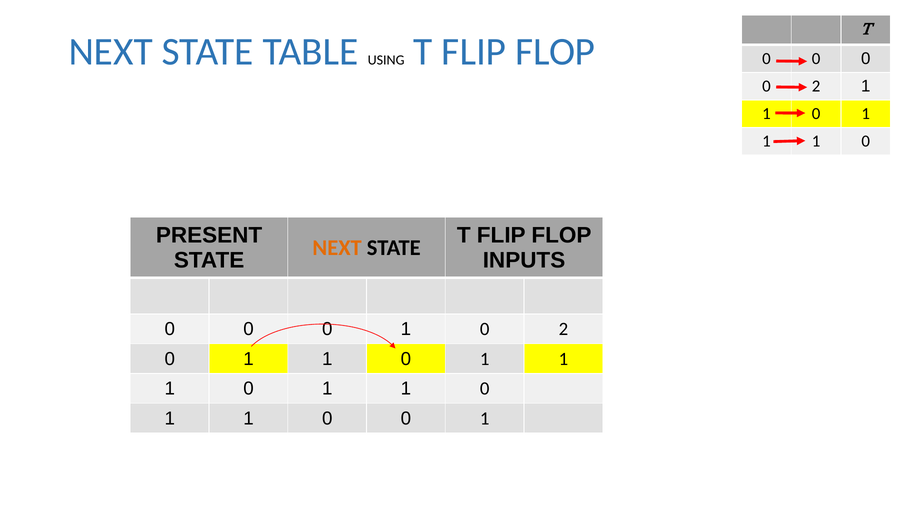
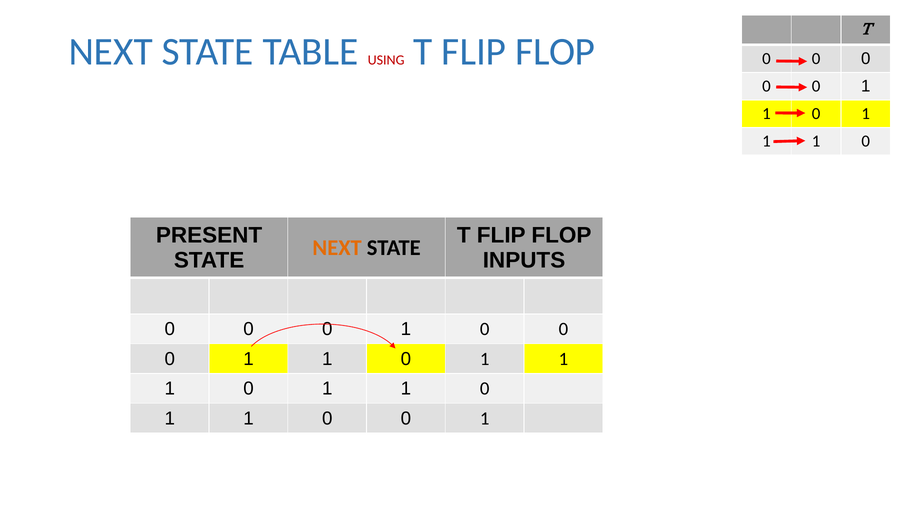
USING colour: black -> red (386, 60)
2: 2 -> 0 (816, 86)
0 1 0 2: 2 -> 0 (563, 329)
